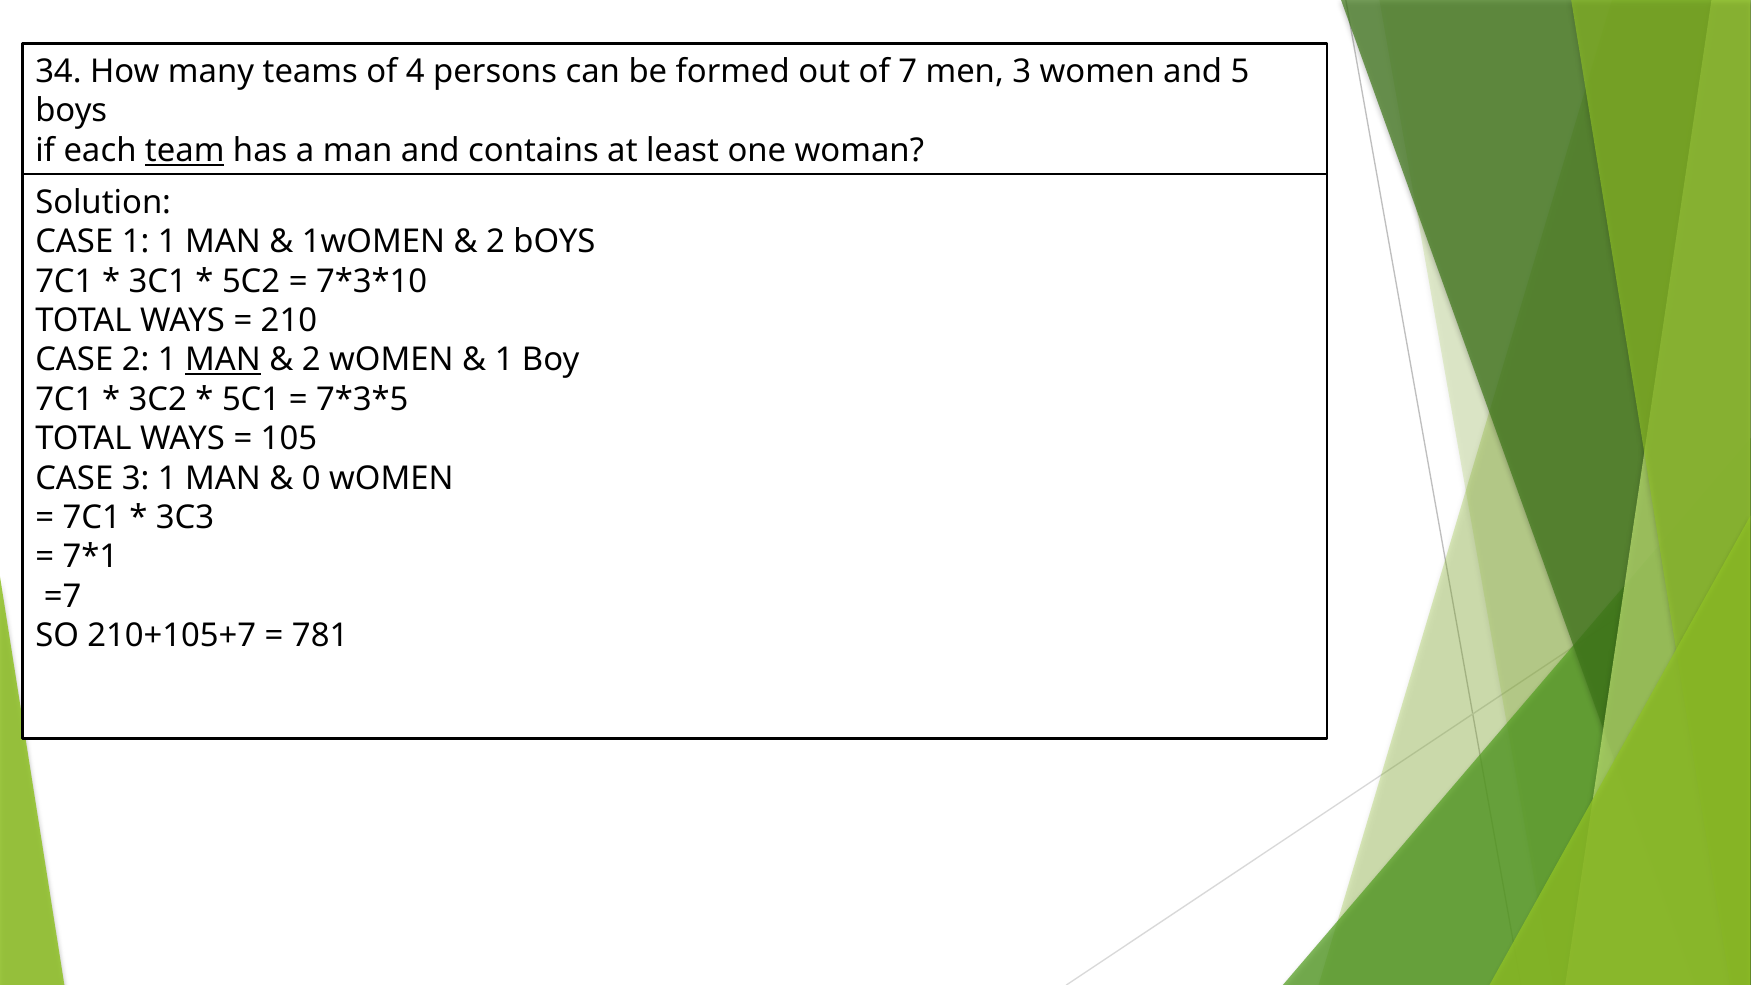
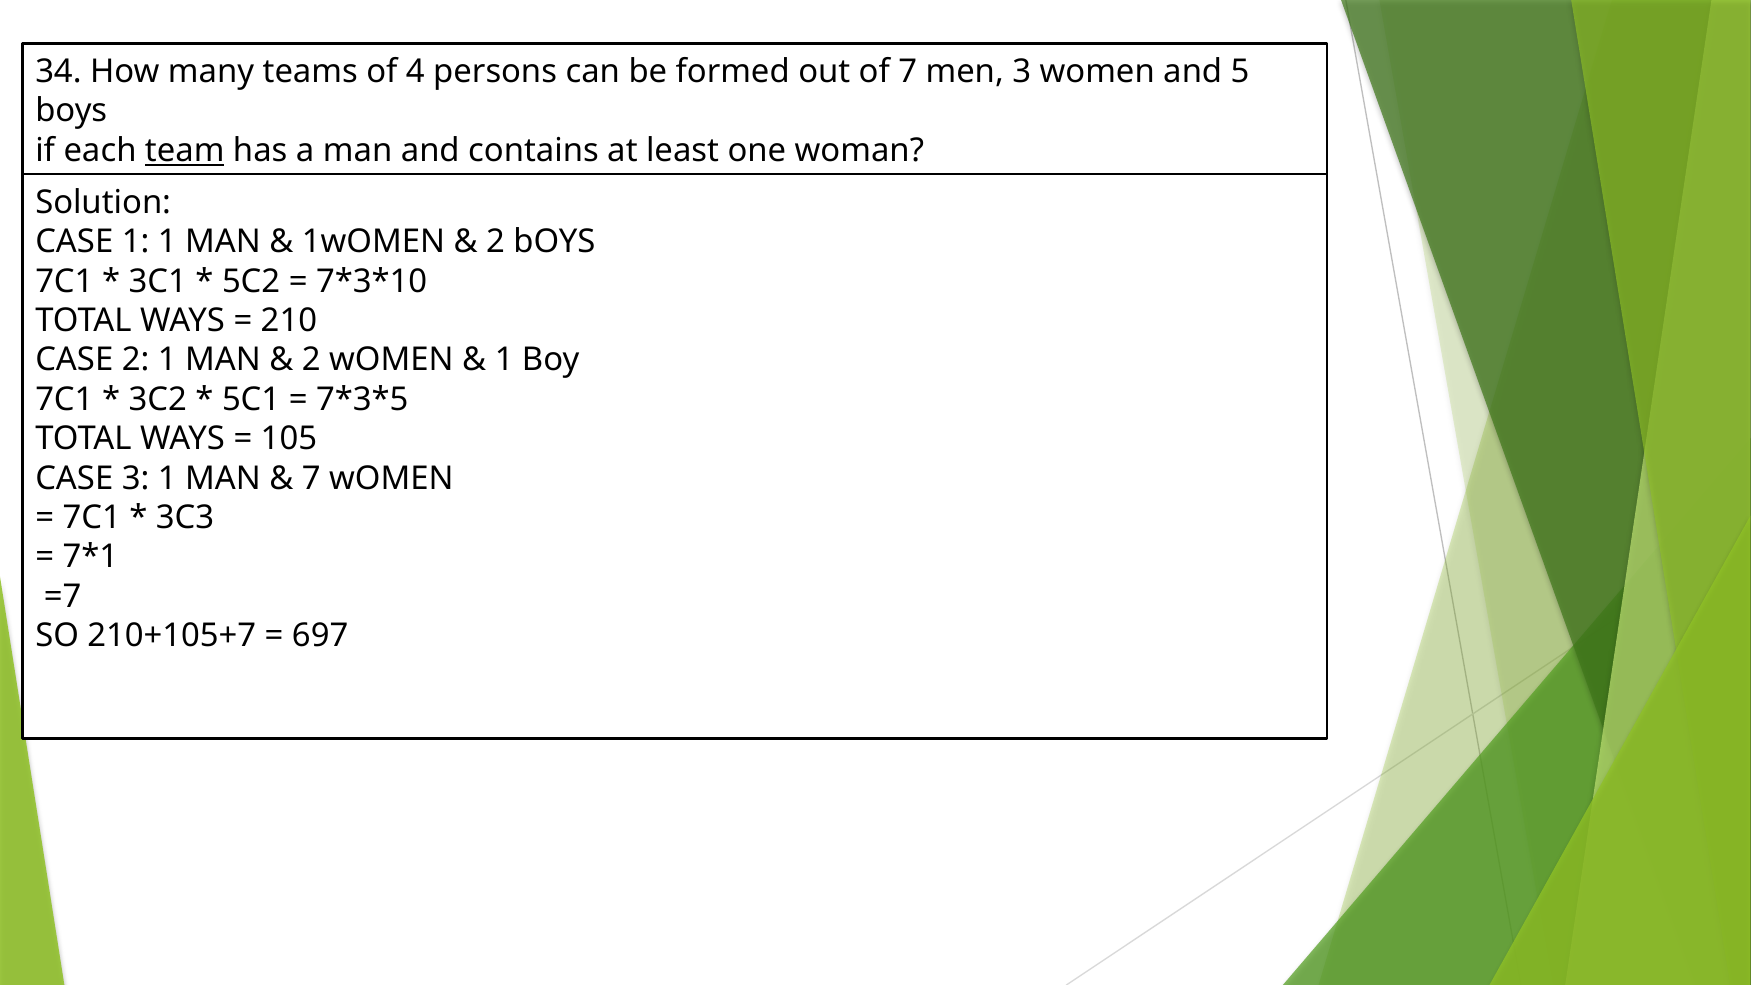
MAN underline: present -> none (223, 360)
0: 0 -> 7 (311, 478)
781: 781 -> 697 (320, 636)
